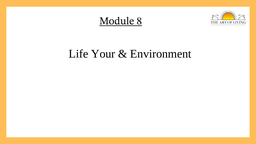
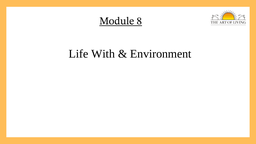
Your: Your -> With (103, 54)
